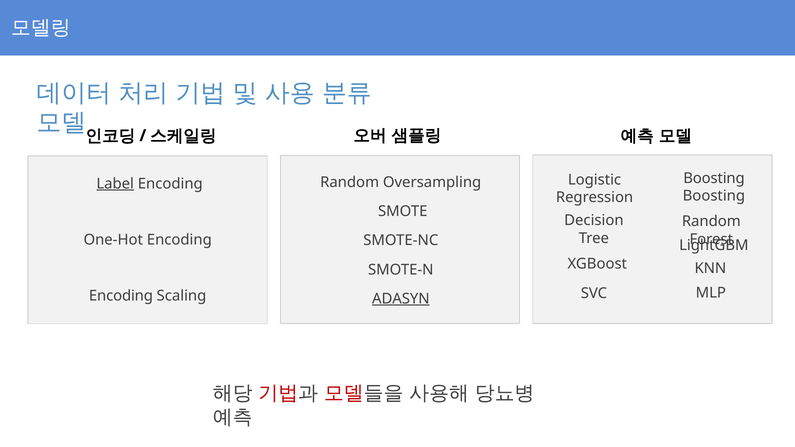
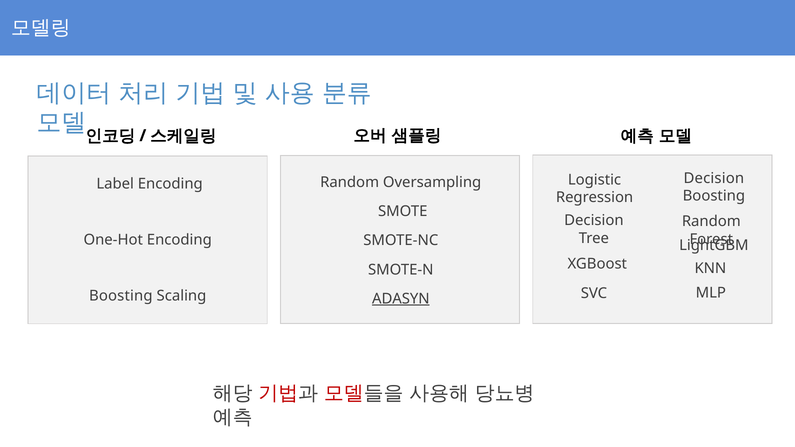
Boosting: Boosting -> Decision (714, 178)
Label underline: present -> none (115, 184)
Encoding: Encoding -> Boosting (121, 296)
